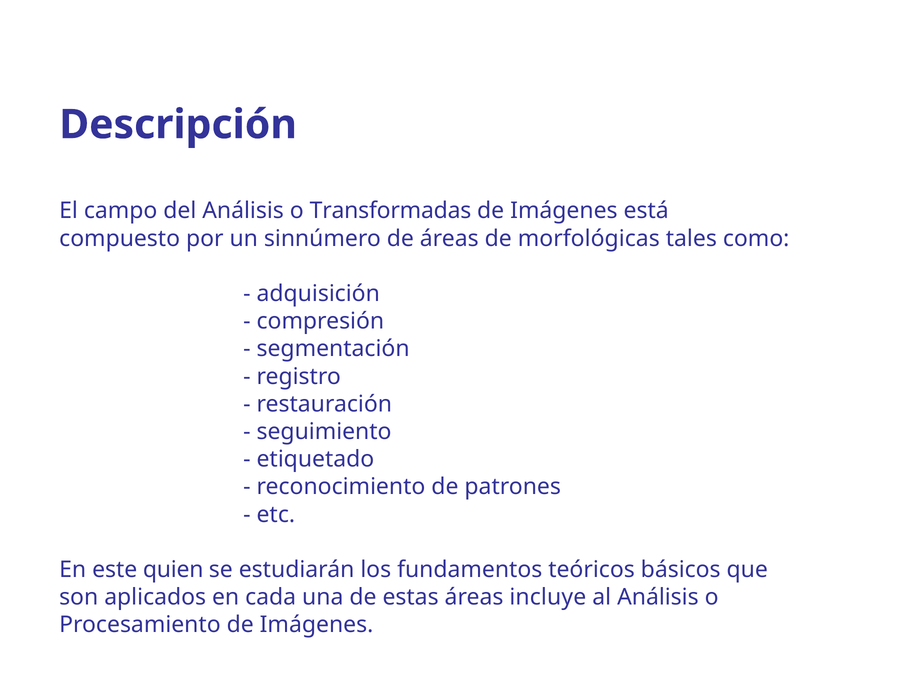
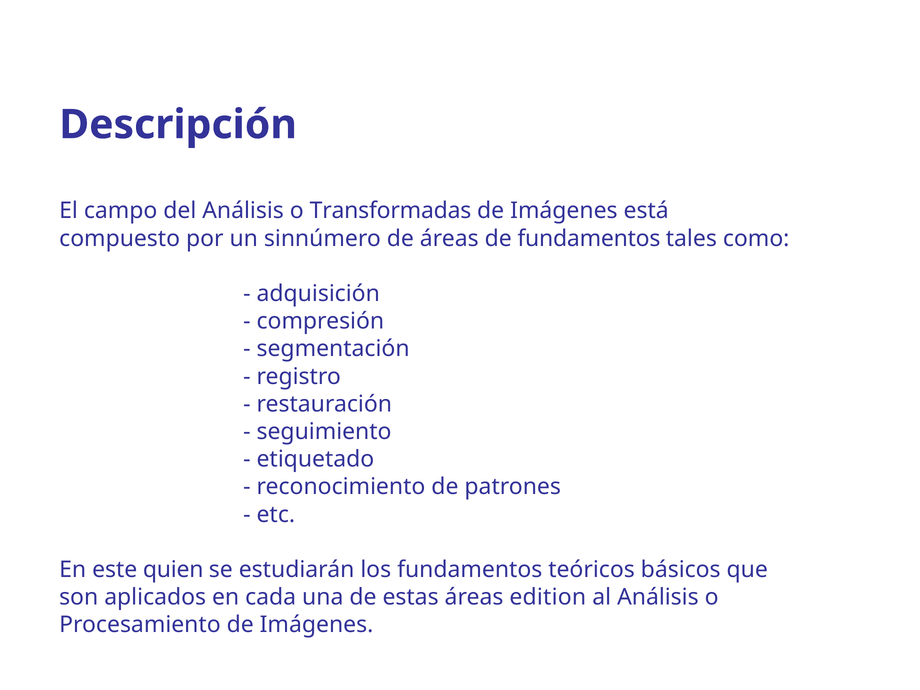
de morfológicas: morfológicas -> fundamentos (589, 238)
incluye: incluye -> edition (548, 597)
